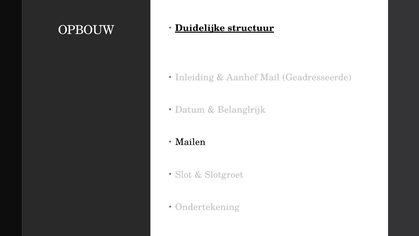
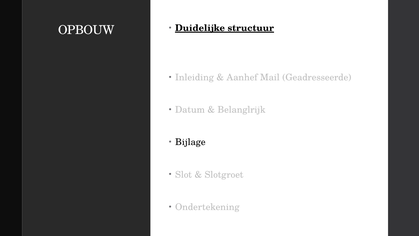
Mailen: Mailen -> Bijlage (190, 142)
